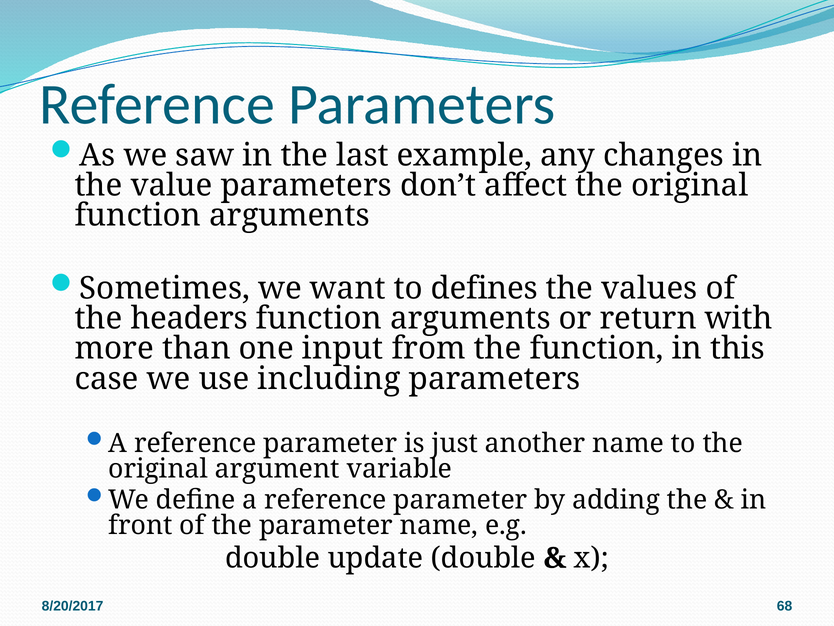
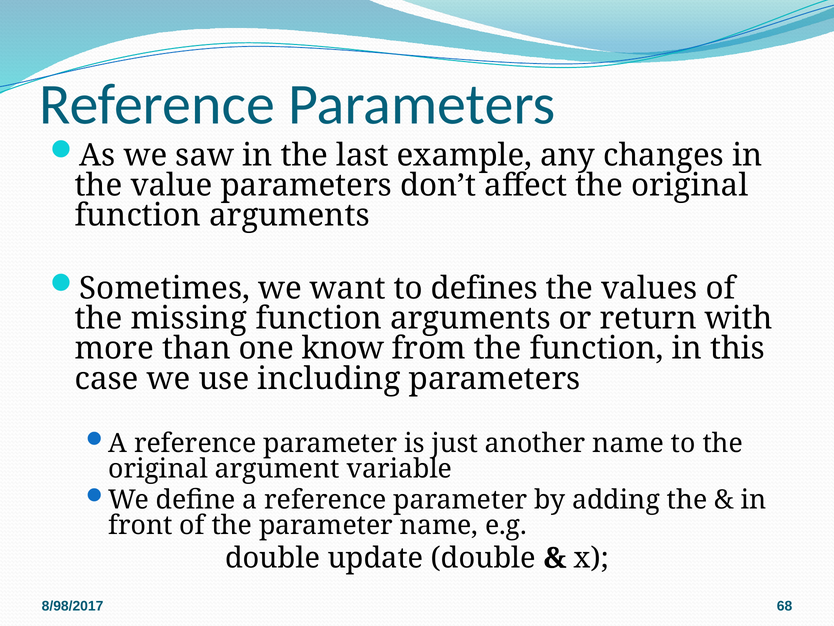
headers: headers -> missing (189, 318)
input: input -> know (343, 348)
8/20/2017: 8/20/2017 -> 8/98/2017 (73, 606)
